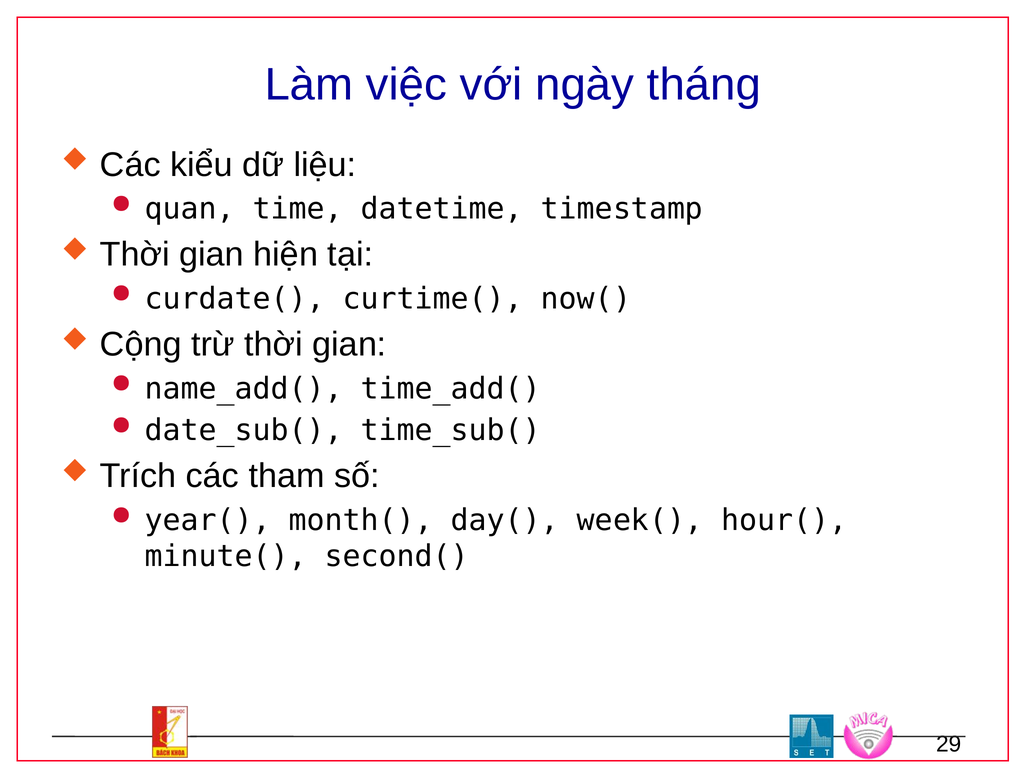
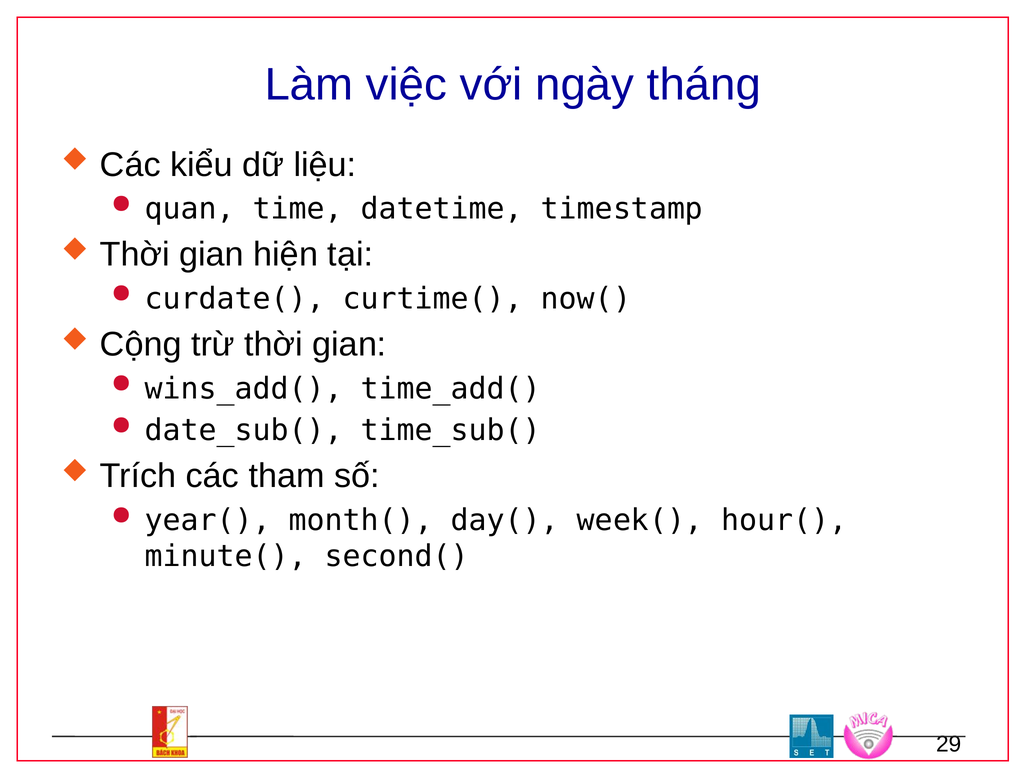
name_add(: name_add( -> wins_add( (244, 388)
